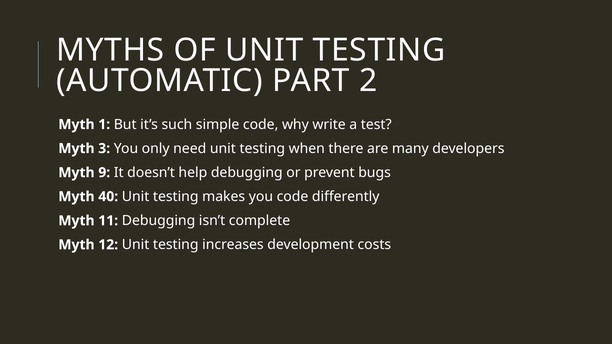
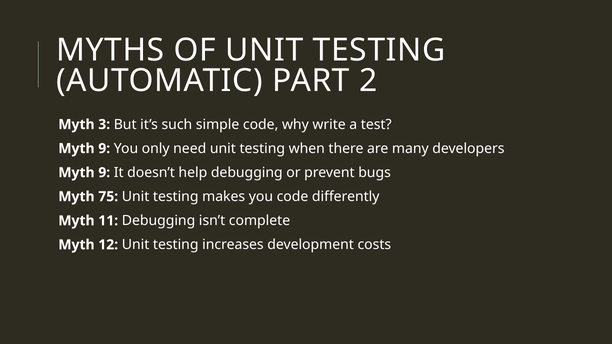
1: 1 -> 3 (104, 125)
3: 3 -> 9 (104, 149)
40: 40 -> 75 (108, 197)
